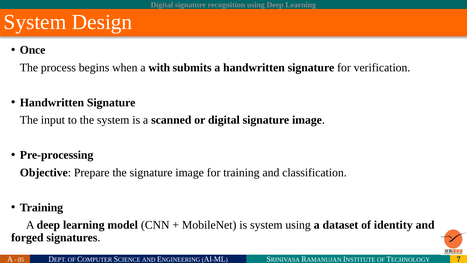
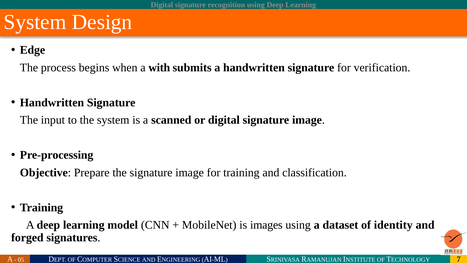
Once: Once -> Edge (33, 50)
is system: system -> images (266, 225)
